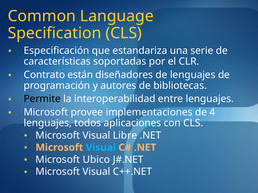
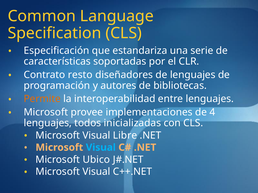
están: están -> resto (80, 75)
Permite colour: black -> orange (42, 99)
aplicaciones: aplicaciones -> inicializadas (132, 123)
